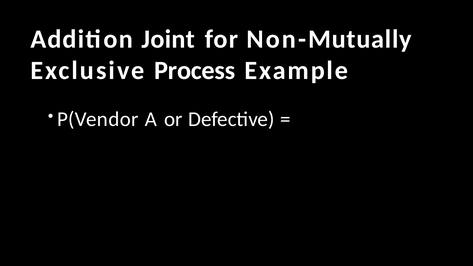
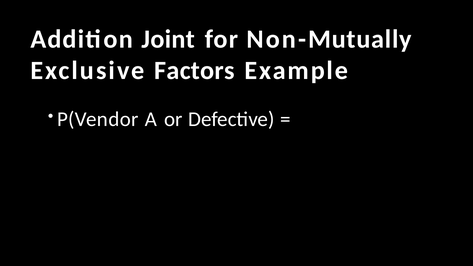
Process: Process -> Factors (194, 71)
